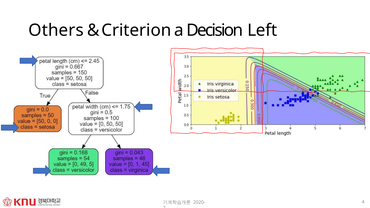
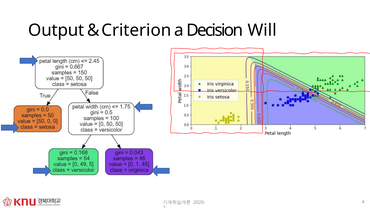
Others: Others -> Output (56, 30)
Left: Left -> Will (262, 30)
